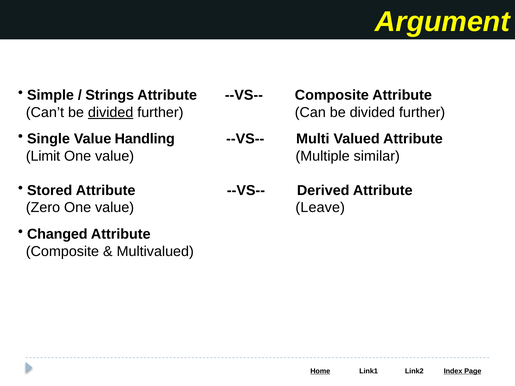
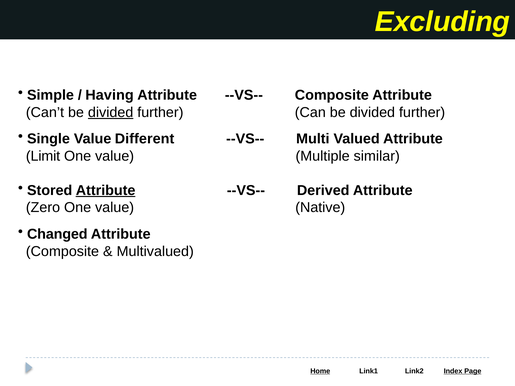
Argument: Argument -> Excluding (443, 22)
Strings: Strings -> Having (110, 95)
Handling: Handling -> Different (145, 139)
Attribute underline: none -> present (106, 191)
Leave: Leave -> Native (320, 208)
